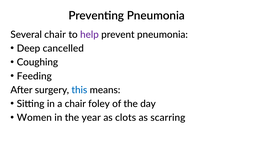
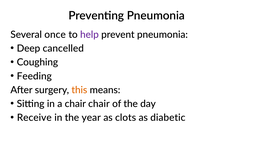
Several chair: chair -> once (55, 35)
this colour: blue -> orange (79, 90)
chair foley: foley -> chair (99, 104)
Women: Women -> Receive (34, 118)
scarring: scarring -> diabetic (168, 118)
